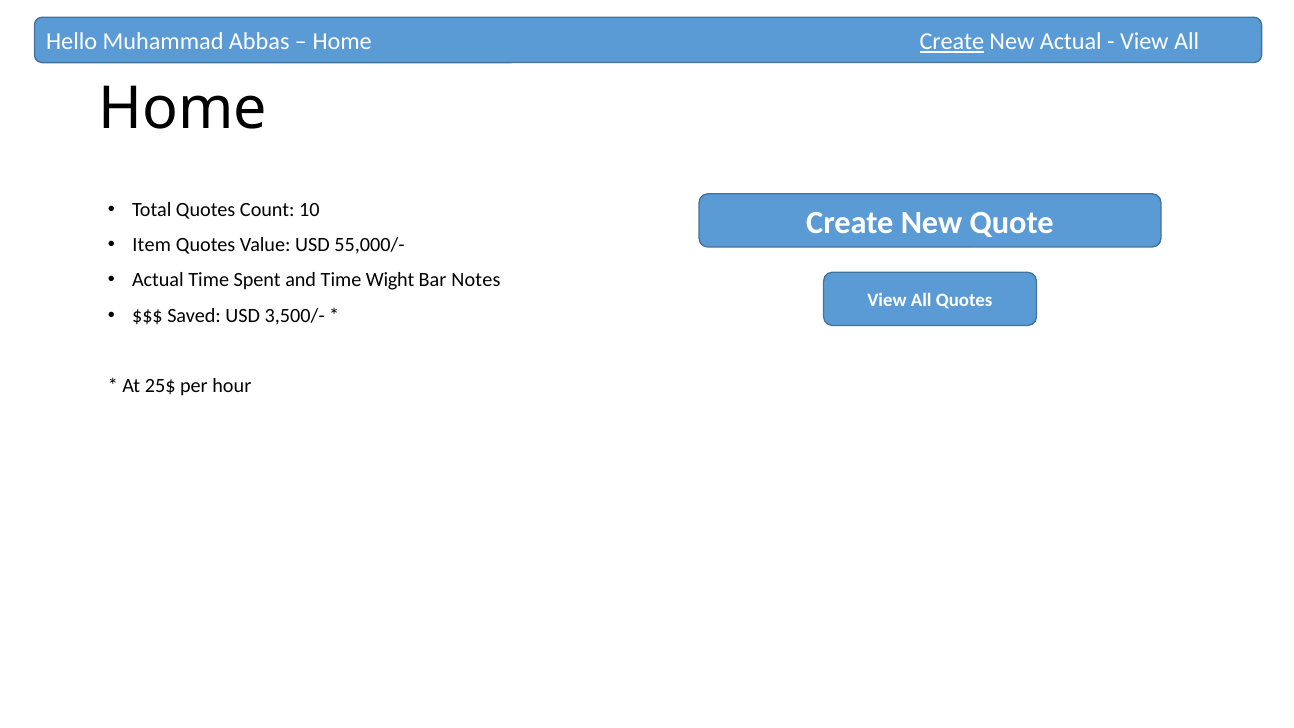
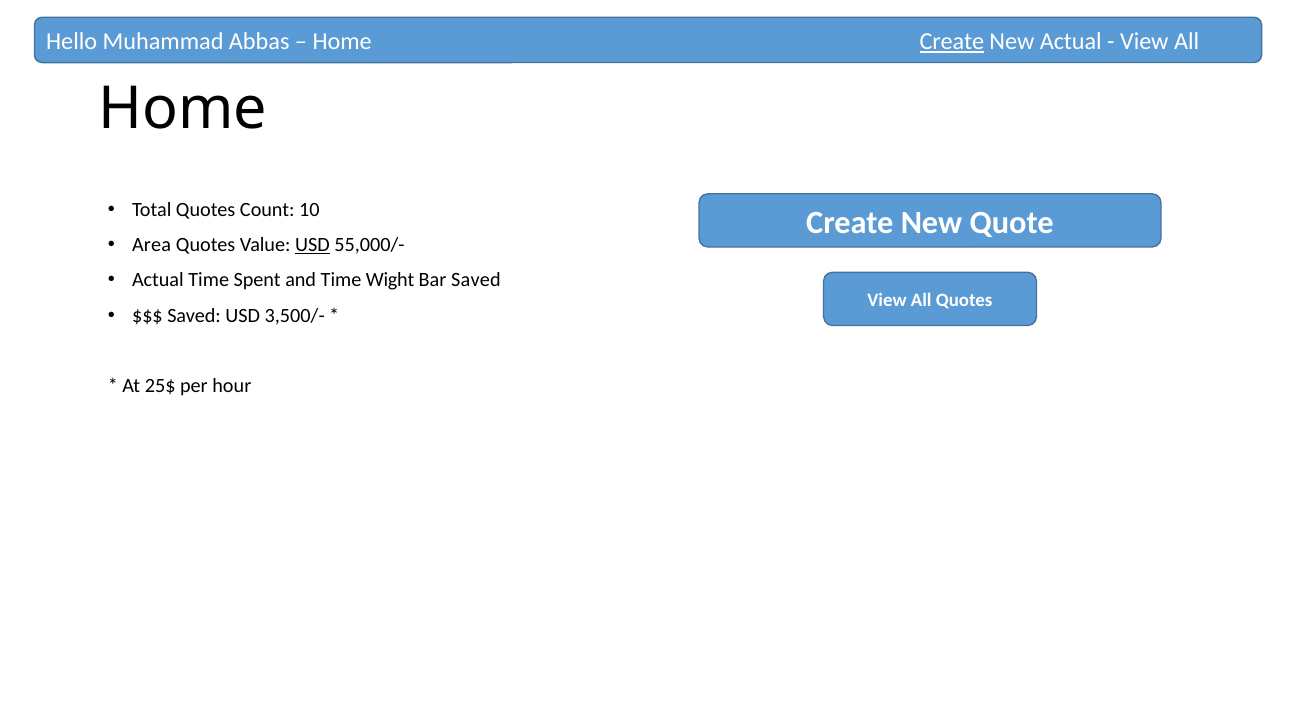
Item: Item -> Area (152, 245)
USD underline: none -> present (313, 245)
Bar Notes: Notes -> Saved (476, 280)
